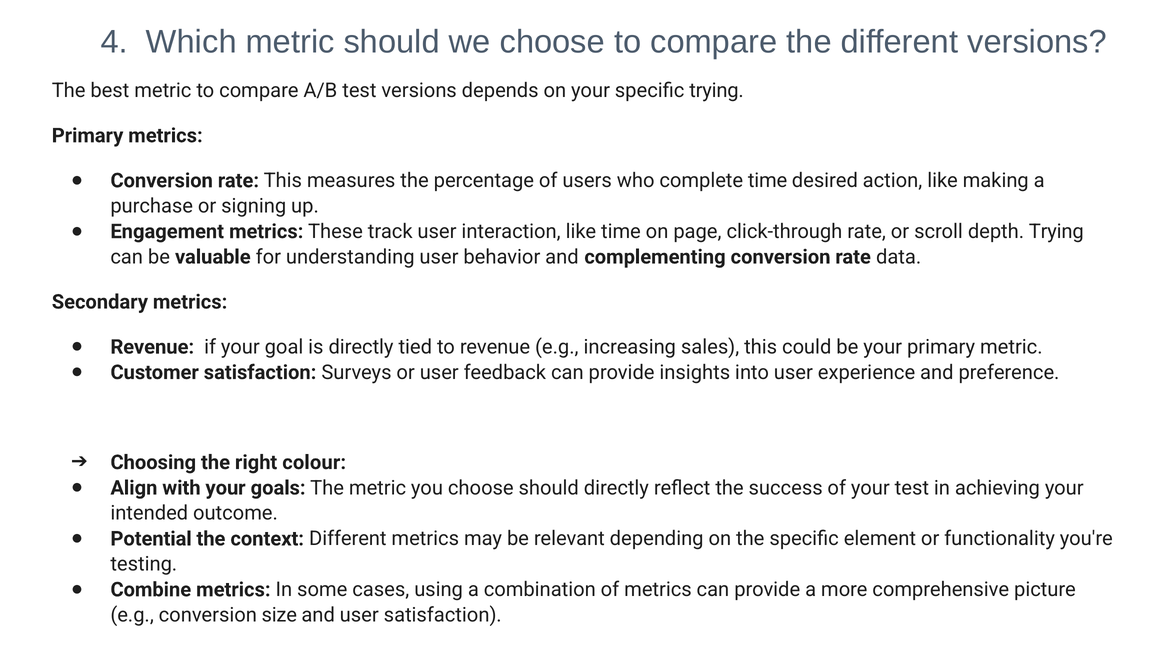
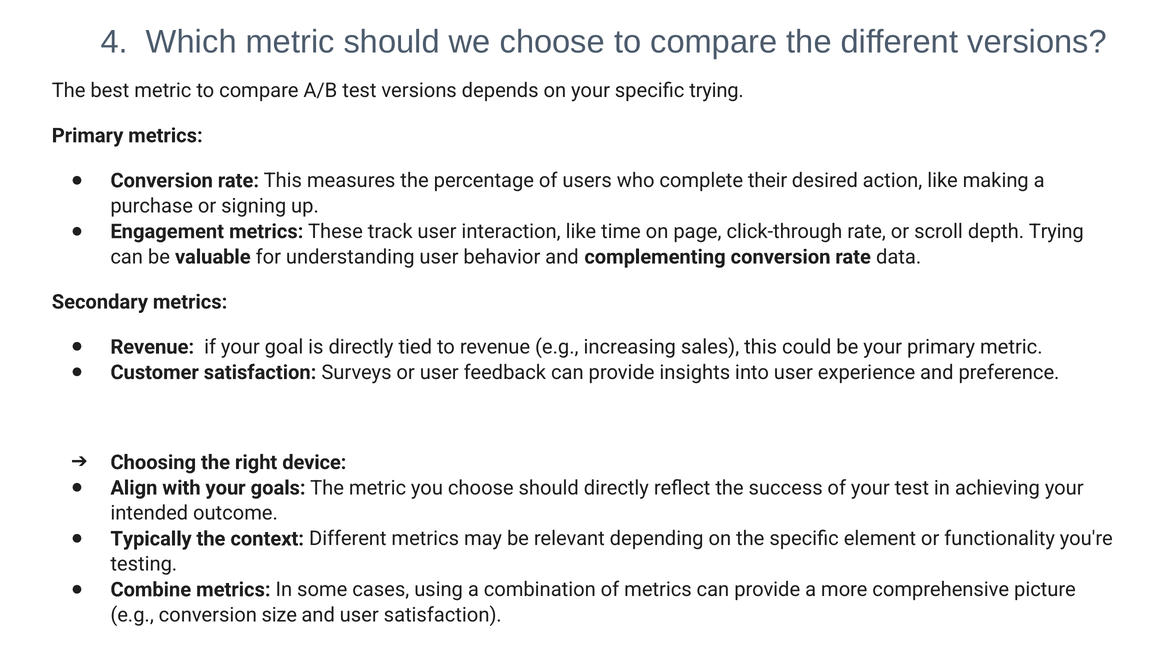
complete time: time -> their (768, 180)
colour: colour -> device (314, 462)
Potential: Potential -> Typically (151, 538)
